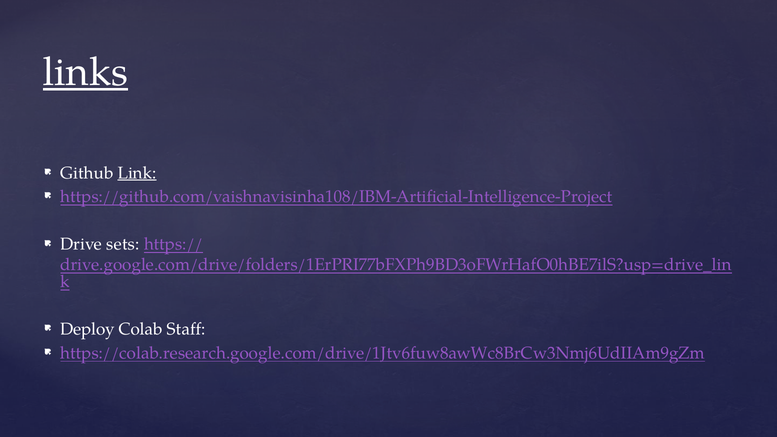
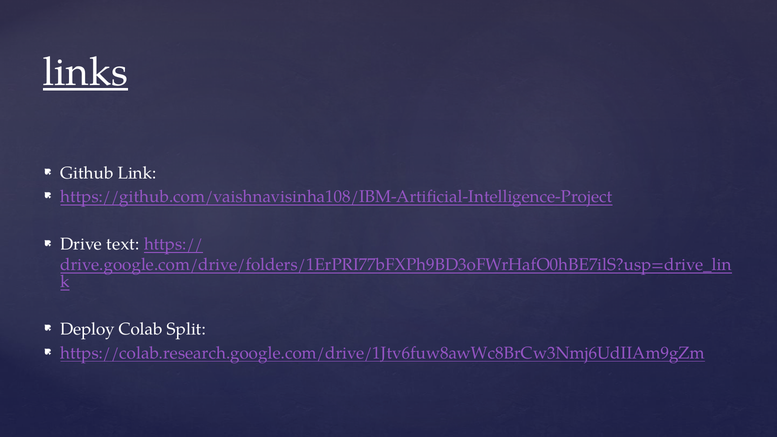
Link underline: present -> none (137, 173)
sets: sets -> text (123, 244)
Staff: Staff -> Split (186, 329)
